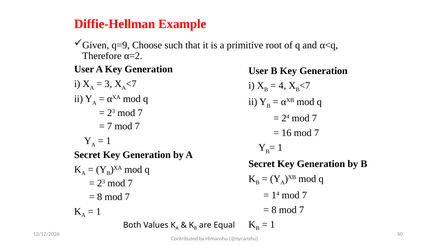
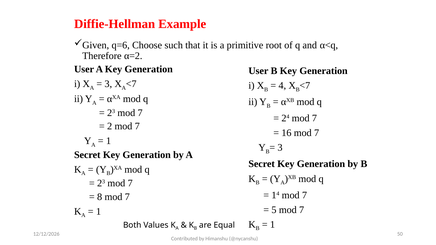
q=9: q=9 -> q=6 (121, 45)
7: 7 -> 2 (110, 126)
1: 1 -> 3 (280, 148)
8: 8 -> 5 (274, 210)
